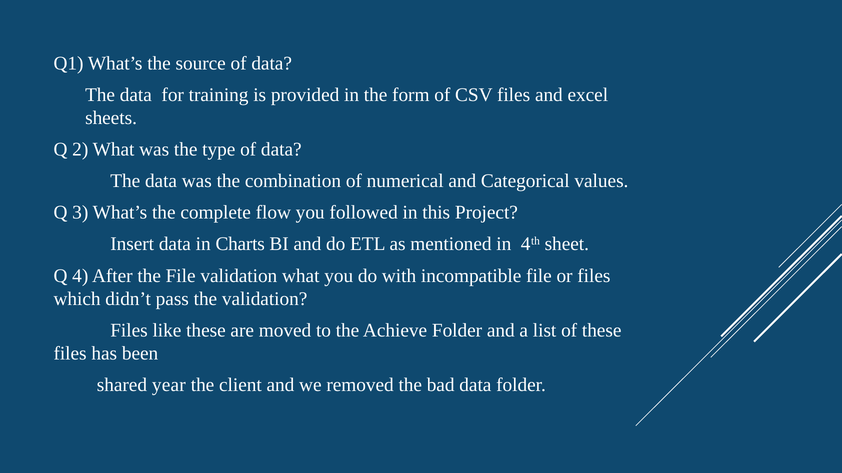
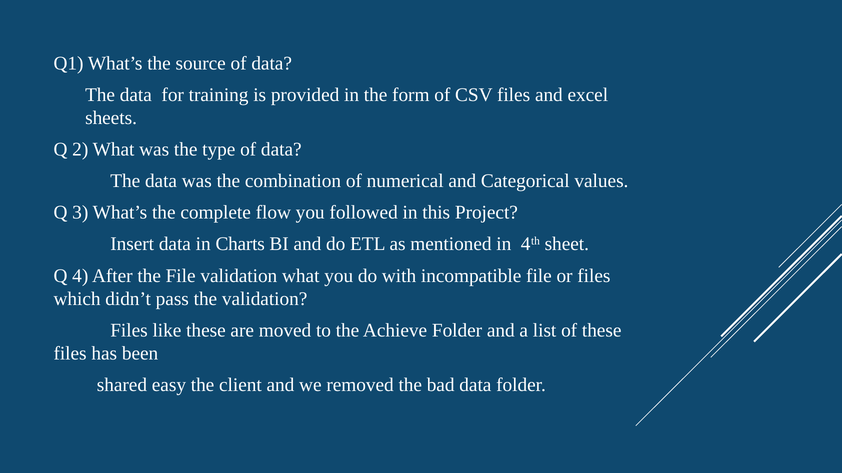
year: year -> easy (169, 385)
